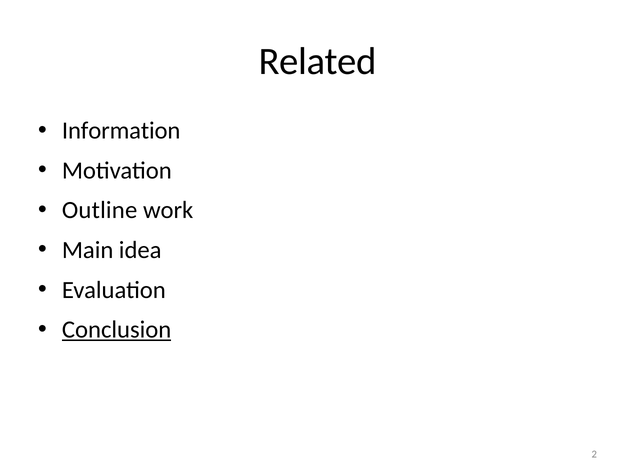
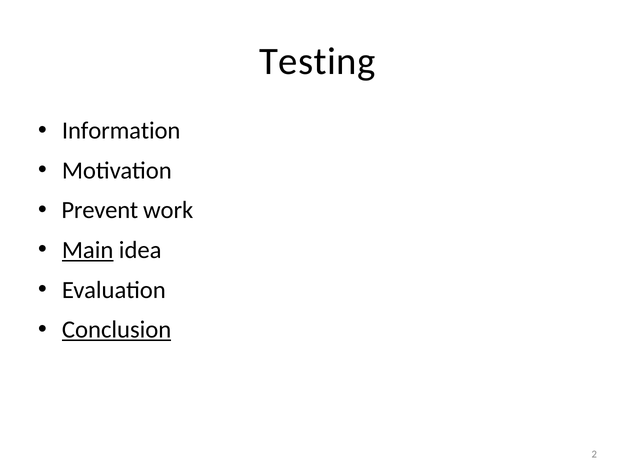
Related: Related -> Testing (317, 61)
Outline: Outline -> Prevent (100, 210)
Main underline: none -> present (88, 250)
